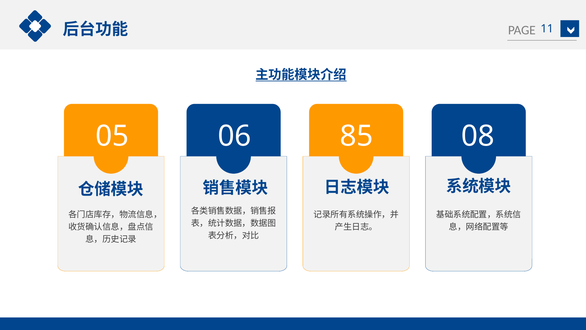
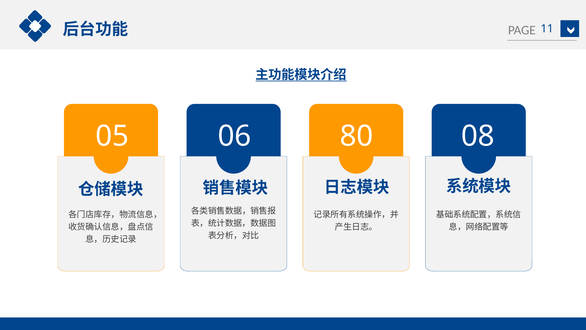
85: 85 -> 80 (356, 136)
